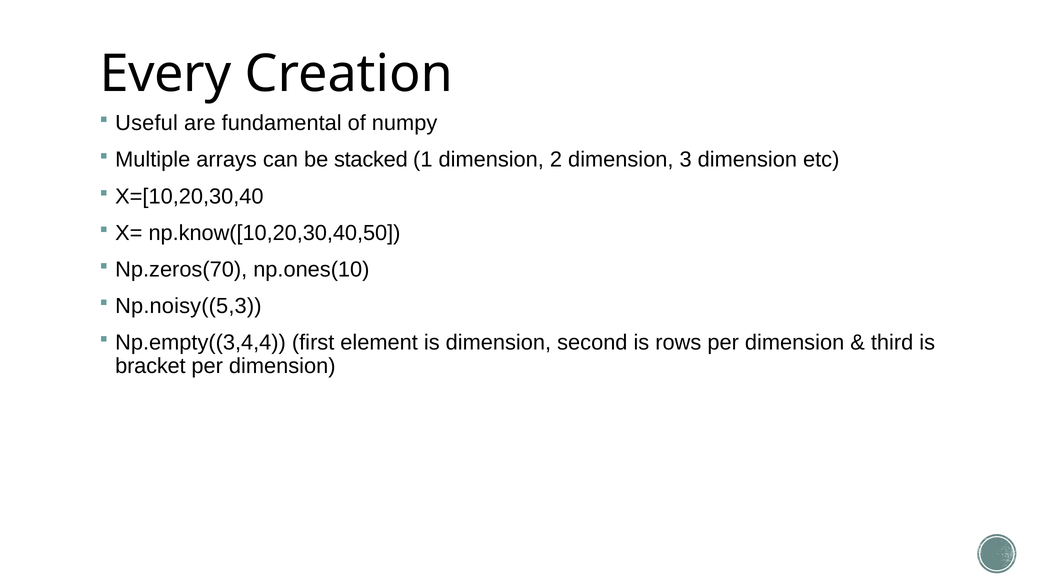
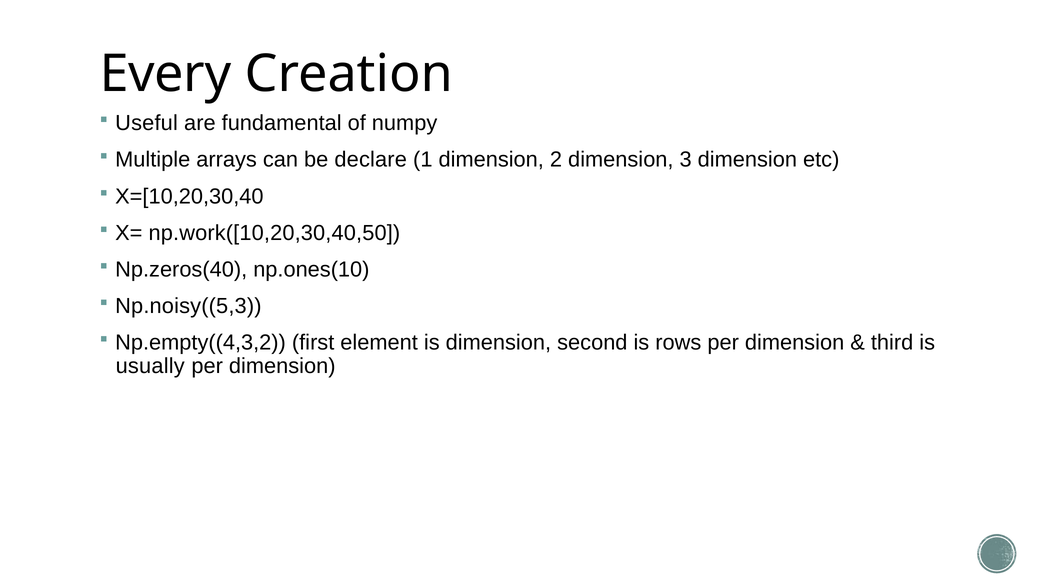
stacked: stacked -> declare (371, 160)
np.know([10,20,30,40,50: np.know([10,20,30,40,50 -> np.work([10,20,30,40,50 (274, 233)
Np.zeros(70: Np.zeros(70 -> Np.zeros(40 (181, 269)
Np.empty((3,4,4: Np.empty((3,4,4 -> Np.empty((4,3,2 (201, 343)
bracket: bracket -> usually (150, 366)
